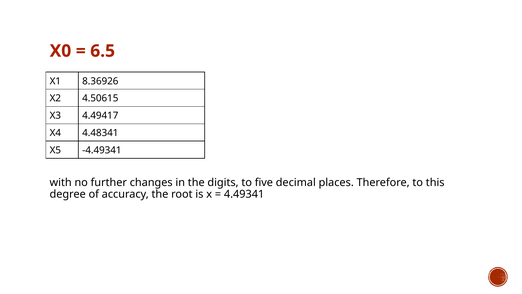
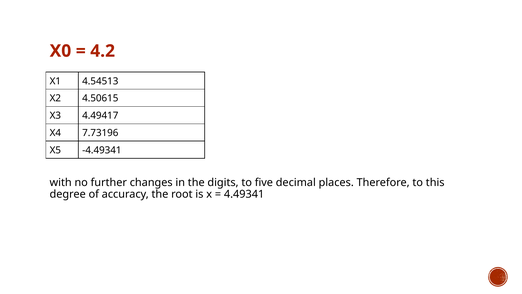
6.5: 6.5 -> 4.2 (103, 51)
8.36926: 8.36926 -> 4.54513 (100, 81)
4.48341: 4.48341 -> 7.73196 (100, 133)
